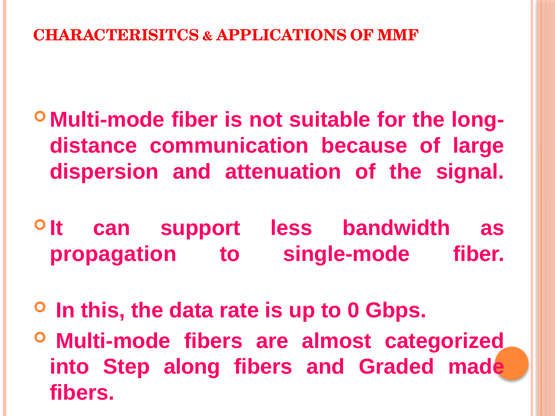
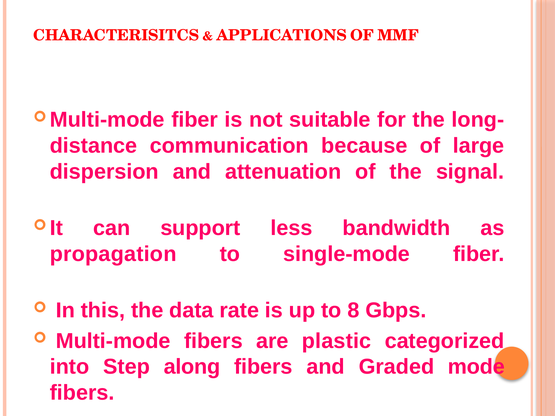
0: 0 -> 8 (353, 311)
almost: almost -> plastic (337, 341)
made: made -> mode (476, 367)
